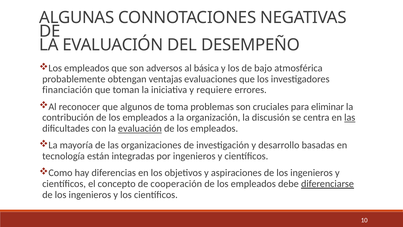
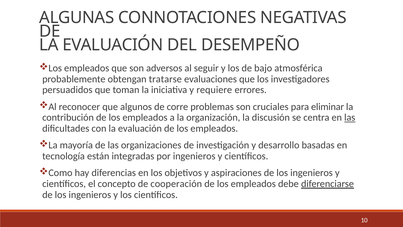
básica: básica -> seguir (206, 68)
ventajas: ventajas -> tratarse (165, 79)
financiación: financiación -> persuadidos (67, 90)
toma: toma -> corre (177, 107)
evaluación underline: present -> none (140, 128)
